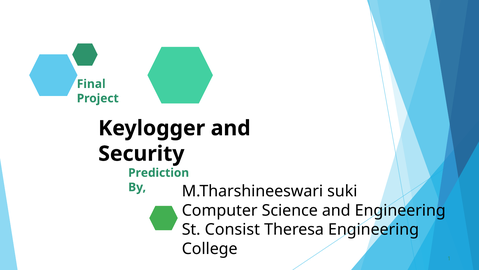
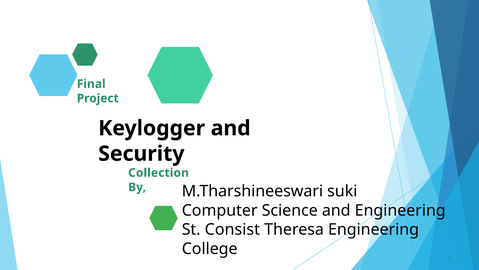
Prediction: Prediction -> Collection (159, 172)
